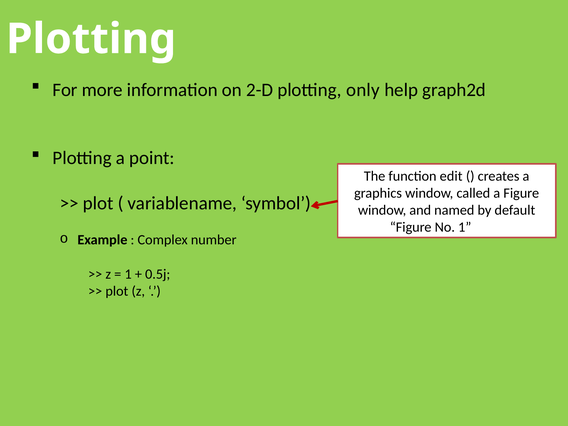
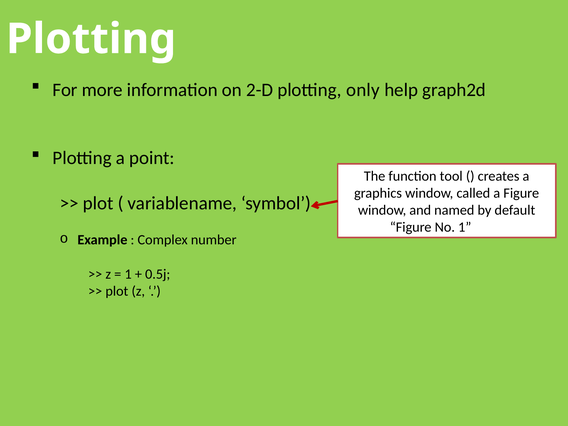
edit: edit -> tool (451, 176)
